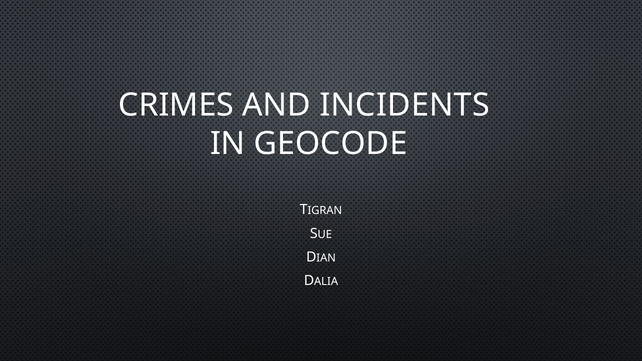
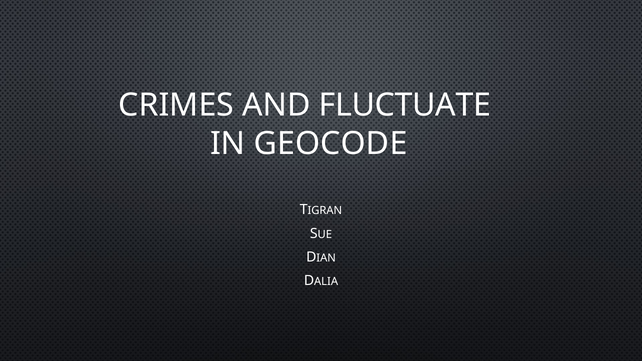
INCIDENTS: INCIDENTS -> FLUCTUATE (405, 105)
